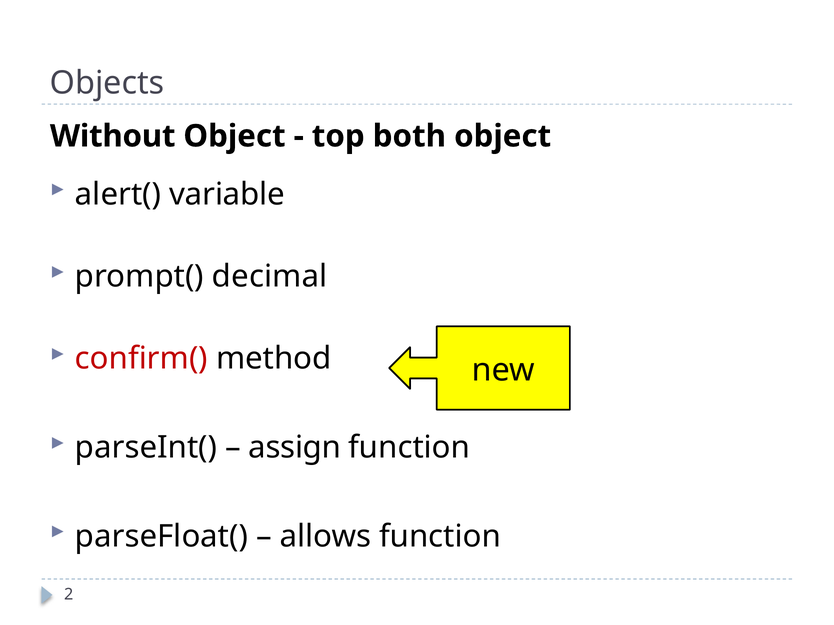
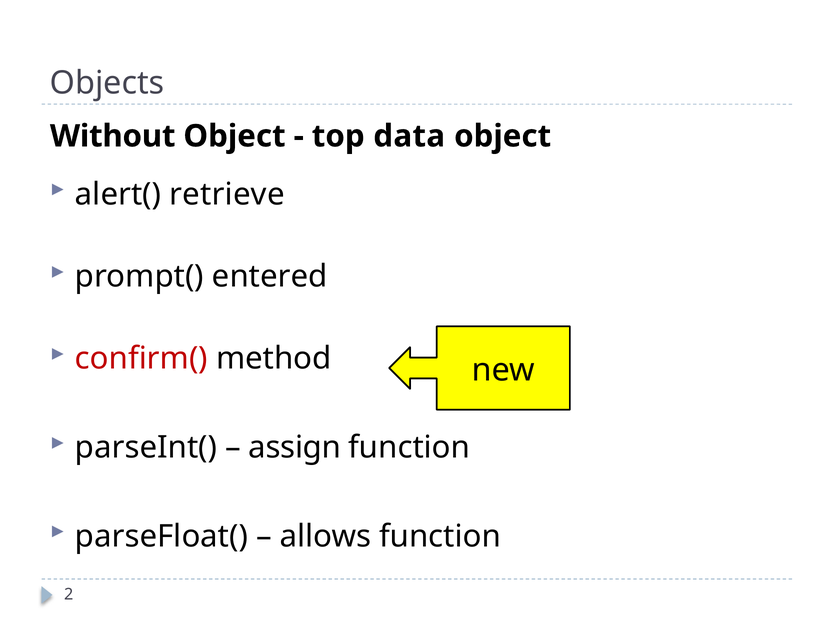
both: both -> data (409, 136)
variable: variable -> retrieve (227, 195)
decimal: decimal -> entered (270, 277)
